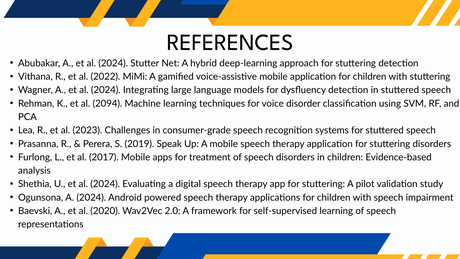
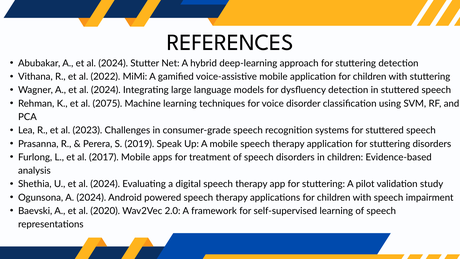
2094: 2094 -> 2075 (107, 103)
